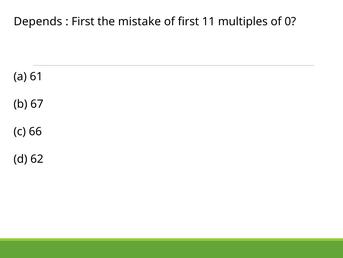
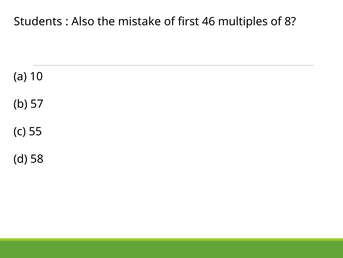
Depends: Depends -> Students (38, 22)
First: First -> Also (83, 22)
11: 11 -> 46 (209, 22)
0: 0 -> 8 (290, 22)
61: 61 -> 10 (36, 76)
67: 67 -> 57 (37, 104)
66: 66 -> 55 (35, 131)
62: 62 -> 58 (37, 159)
